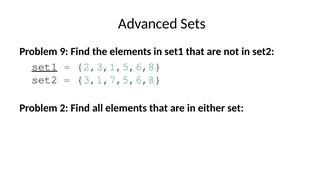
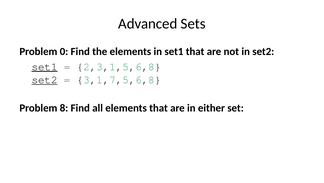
9: 9 -> 0 (64, 51)
set2 underline: none -> present (45, 79)
2: 2 -> 8 (64, 108)
